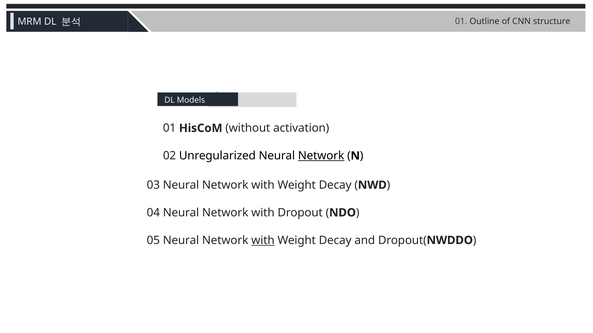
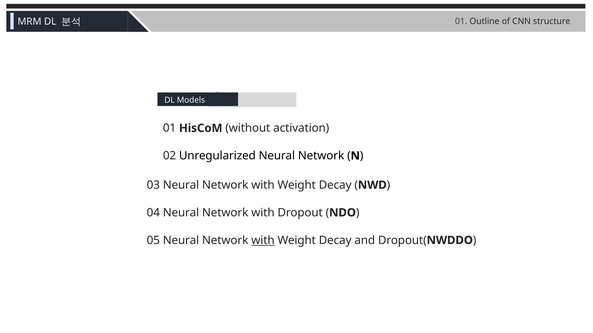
Network underline: present -> none (321, 156)
